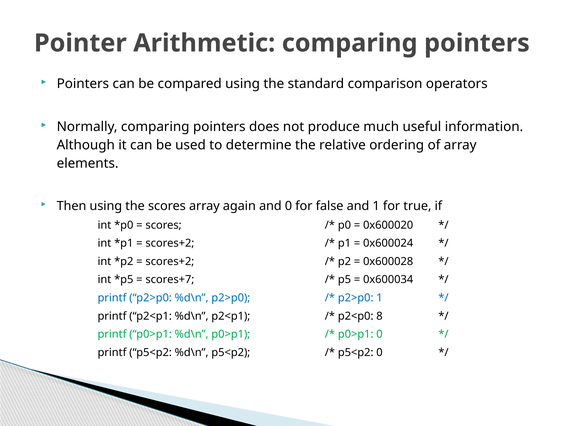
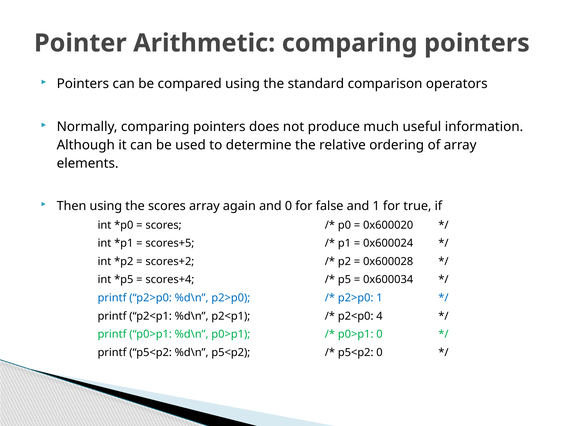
scores+2: scores+2 -> scores+5 (170, 243)
scores+7: scores+7 -> scores+4 (170, 280)
8: 8 -> 4 (379, 316)
